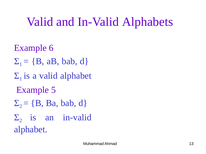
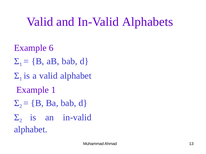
Example 5: 5 -> 1 (53, 90)
